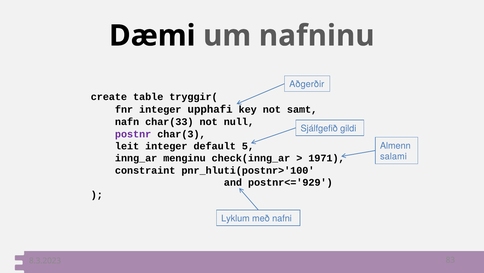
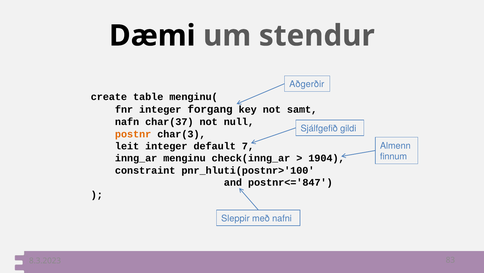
nafninu: nafninu -> stendur (317, 36)
tryggir(: tryggir( -> menginu( (194, 97)
upphafi: upphafi -> forgang (210, 109)
char(33: char(33 -> char(37 (169, 122)
postnr colour: purple -> orange (133, 134)
5: 5 -> 7 (248, 146)
salami: salami -> finnum (394, 156)
1971: 1971 -> 1904 (326, 158)
postnr<='929: postnr<='929 -> postnr<='847 (290, 182)
Lyklum: Lyklum -> Sleppir (235, 218)
